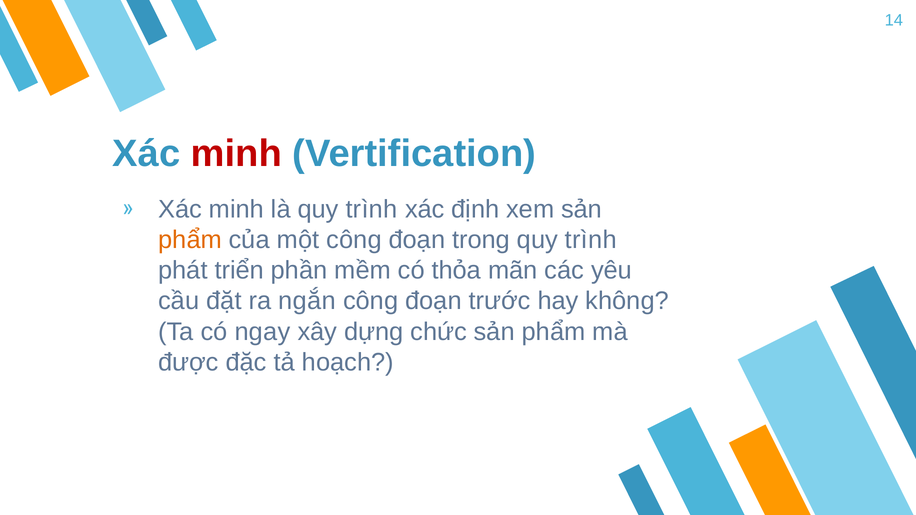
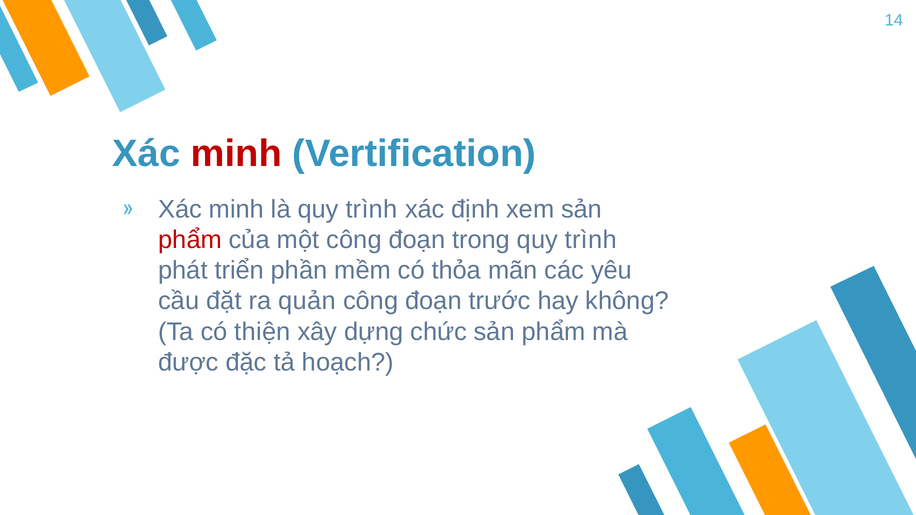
phẩm colour: orange -> red (190, 240)
ngắn: ngắn -> quản (307, 301)
ngay: ngay -> thiện (263, 332)
